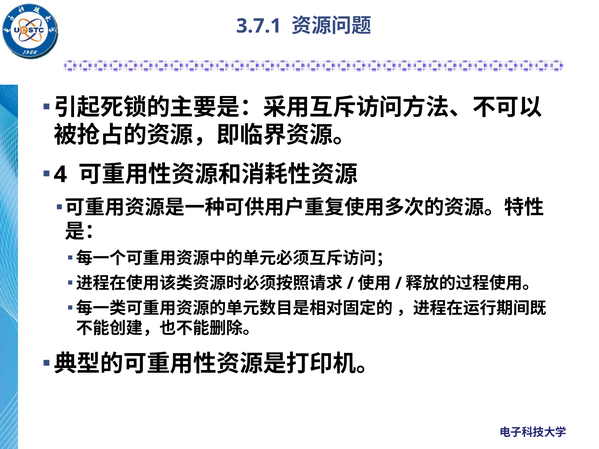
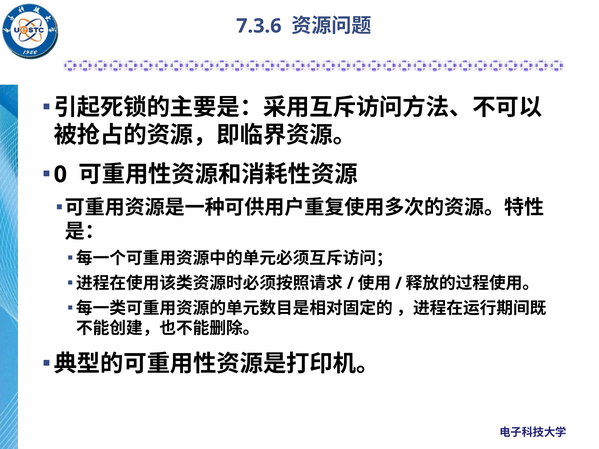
3.7.1: 3.7.1 -> 7.3.6 (259, 26)
4: 4 -> 0 (60, 175)
